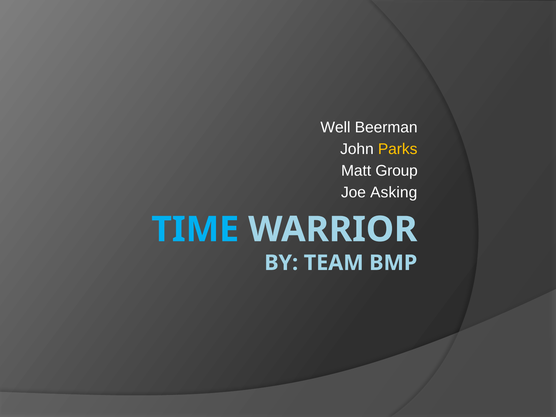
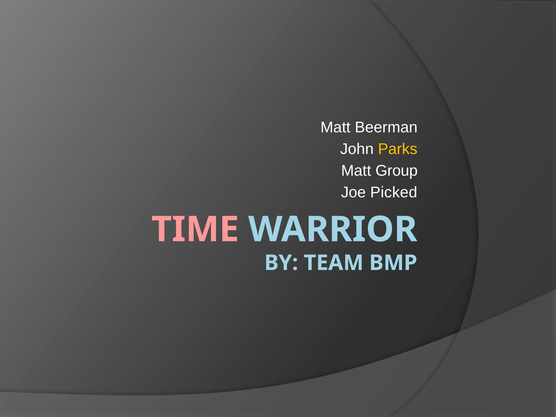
Well: Well -> Matt (335, 127)
Asking: Asking -> Picked (394, 192)
TIME colour: light blue -> pink (195, 229)
